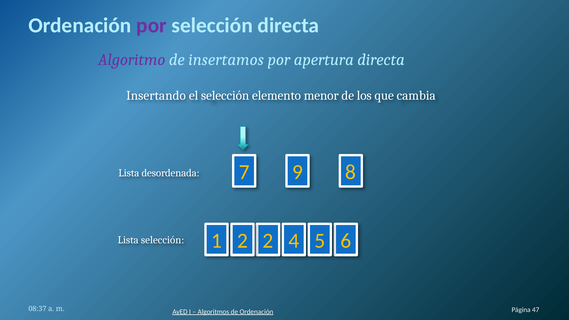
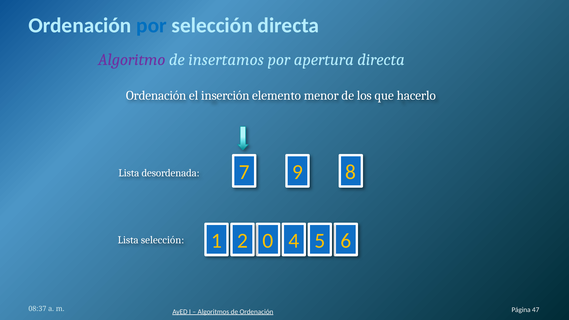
por colour: purple -> blue (151, 25)
Insertando: Insertando -> Ordenación (156, 95)
el selección: selección -> inserción (225, 95)
cambia: cambia -> hacerlo (416, 95)
1 2: 2 -> 0 (268, 241)
